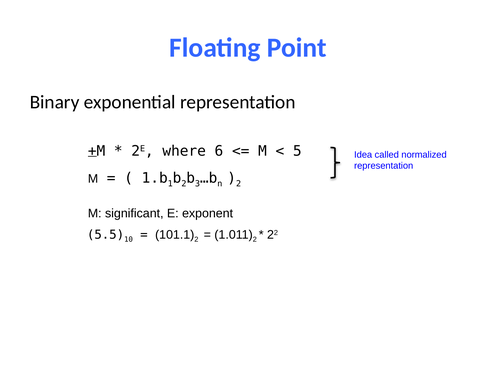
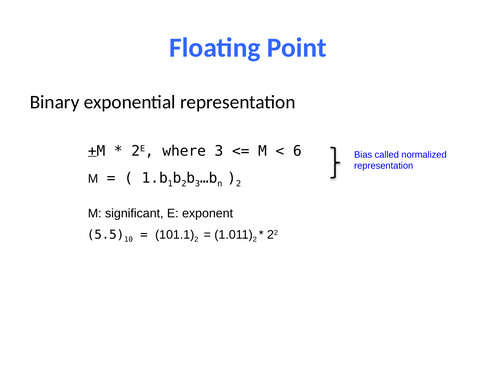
where 6: 6 -> 3 (219, 151)
5: 5 -> 6 (297, 151)
Idea: Idea -> Bias (363, 155)
